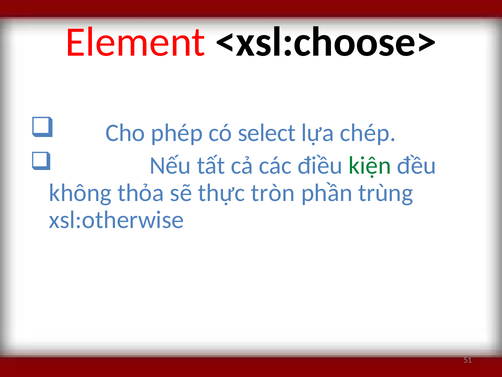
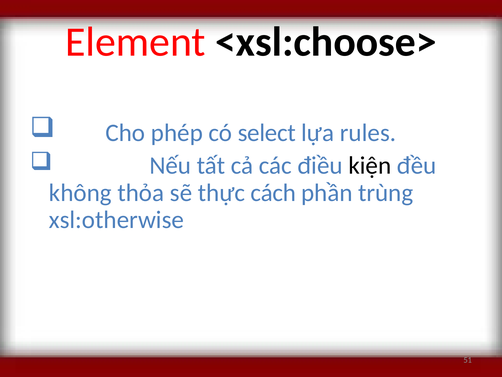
chép: chép -> rules (368, 133)
kiện colour: green -> black (370, 165)
tròn: tròn -> cách (273, 192)
